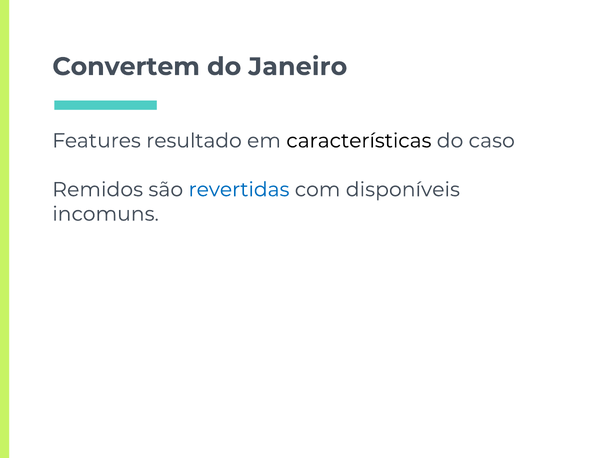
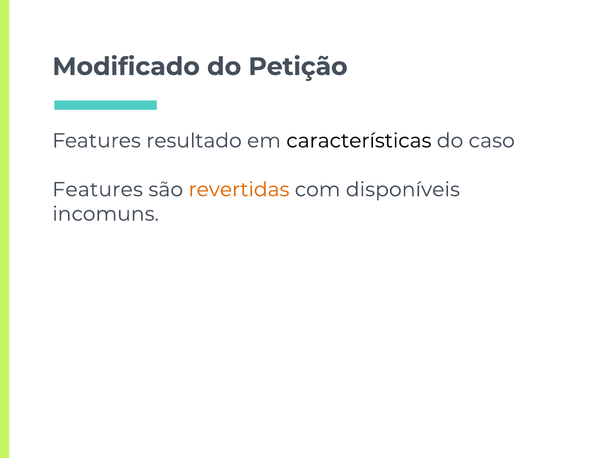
Convertem: Convertem -> Modificado (126, 67)
Janeiro: Janeiro -> Petição (298, 67)
Remidos: Remidos -> Features (98, 190)
revertidas colour: blue -> orange (239, 190)
